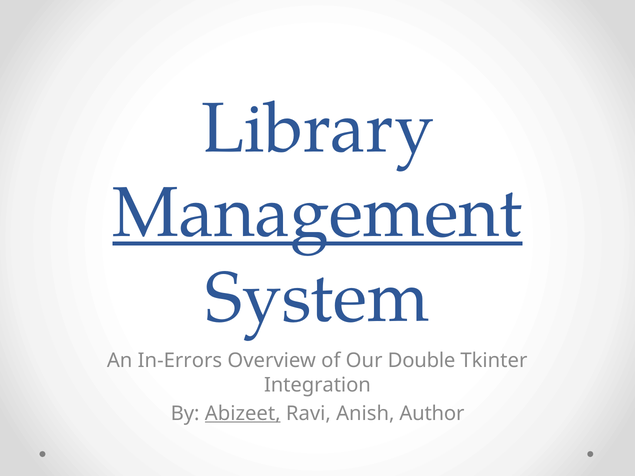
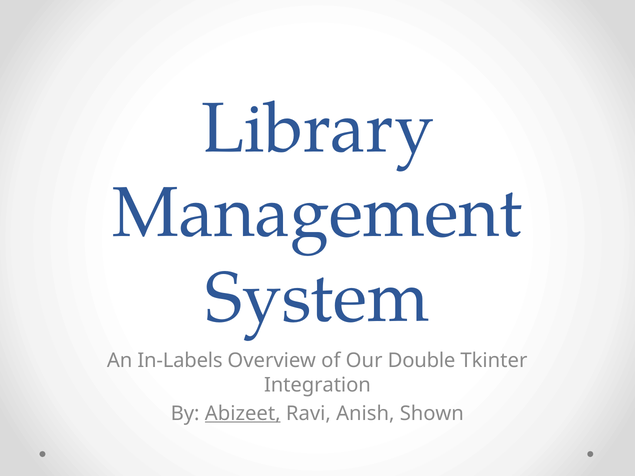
Management underline: present -> none (317, 213)
In-Errors: In-Errors -> In-Labels (180, 361)
Author: Author -> Shown (432, 414)
